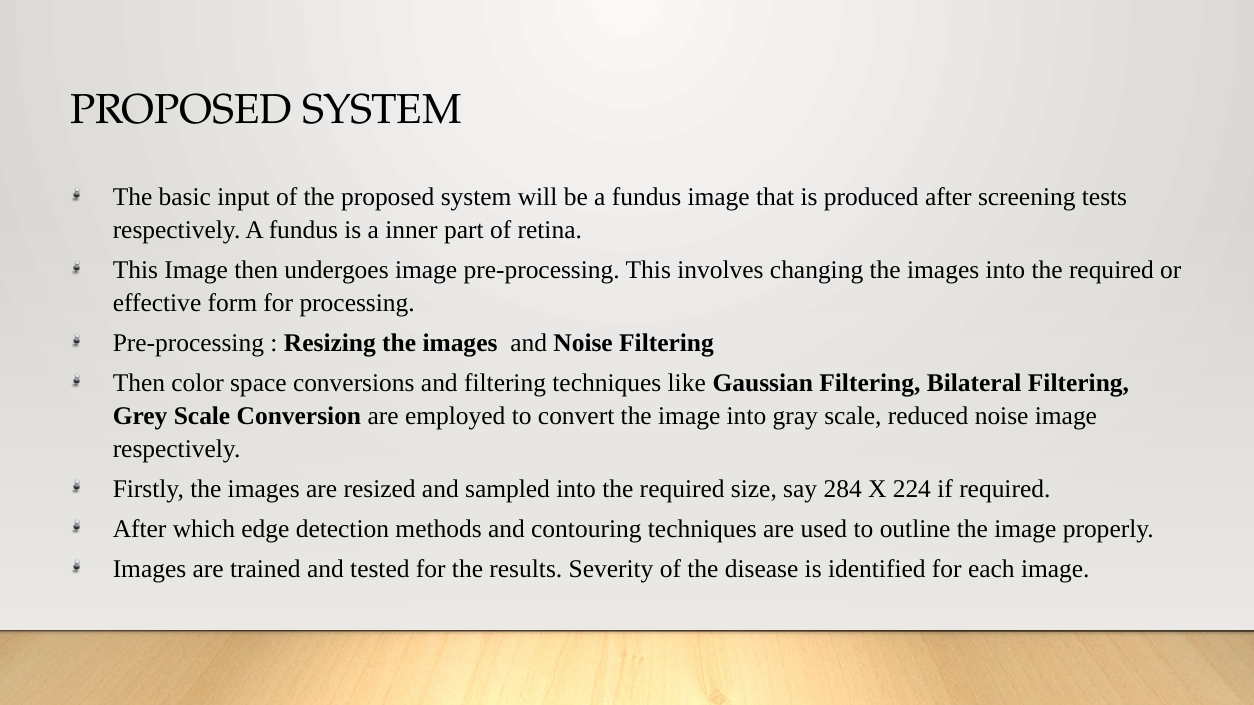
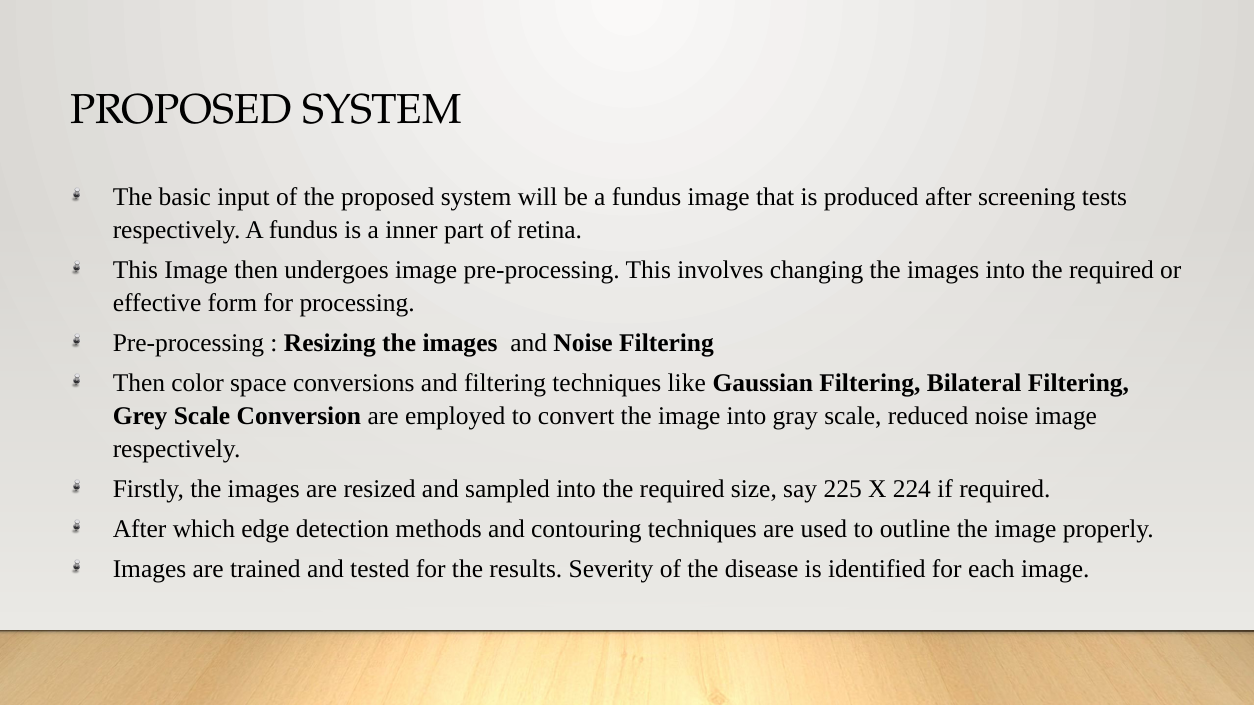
284: 284 -> 225 (843, 489)
